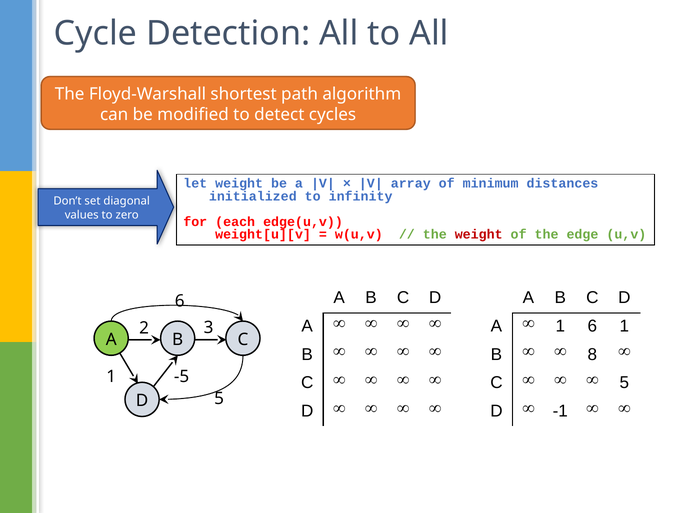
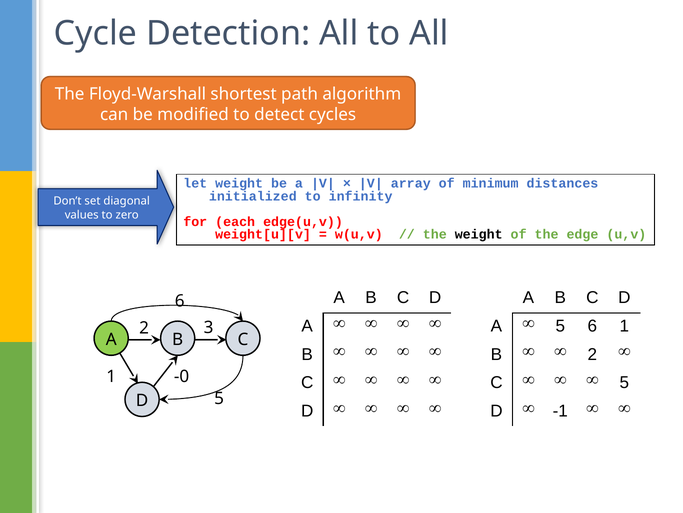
weight colour: red -> black (479, 234)
1: 1 -> 5 (560, 326)
8: 8 -> 2 (592, 354)
-5: -5 -> -0 (182, 376)
